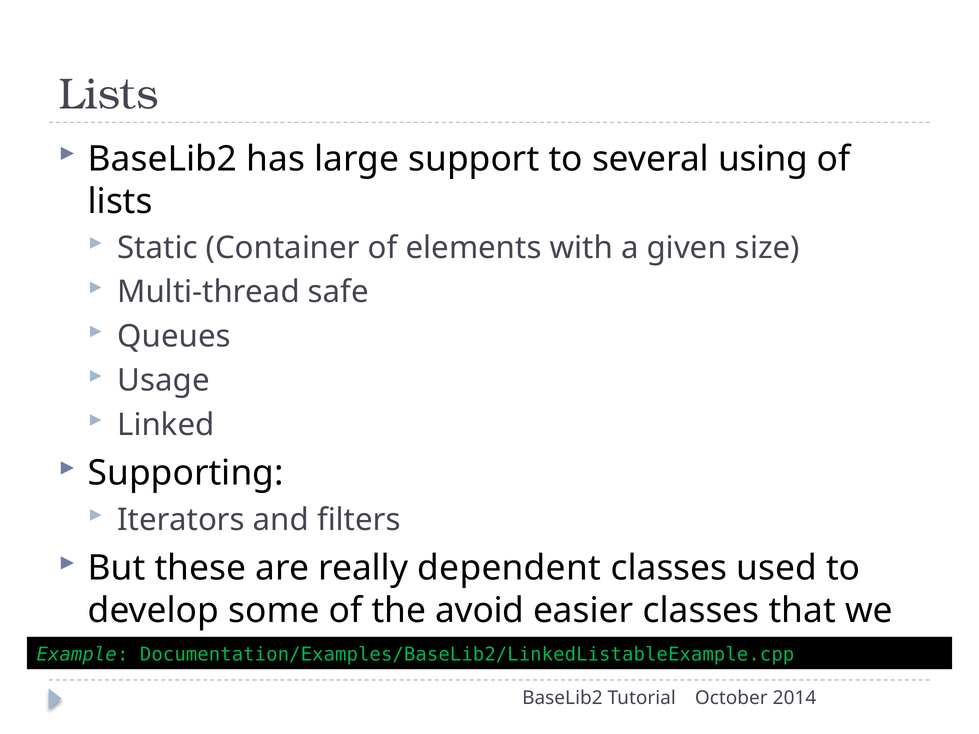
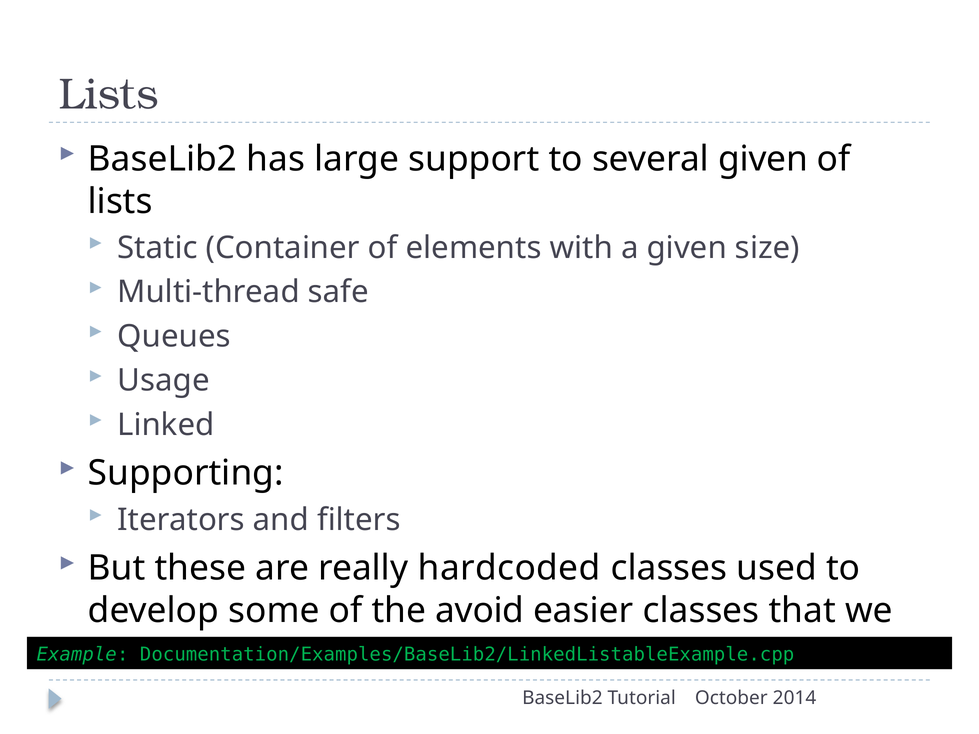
several using: using -> given (763, 159)
dependent: dependent -> hardcoded (509, 568)
